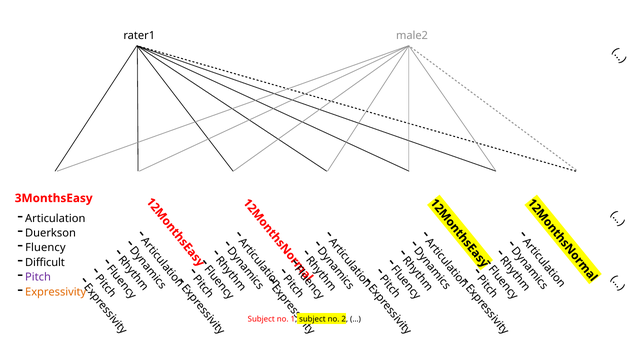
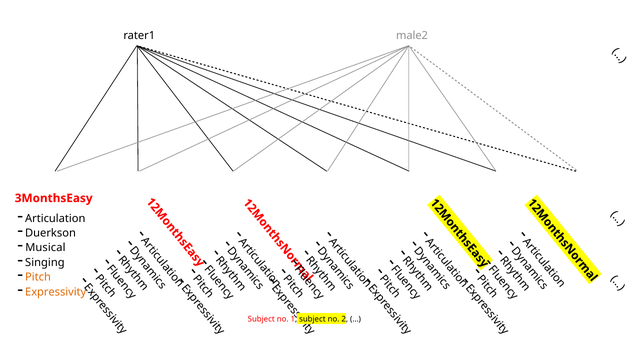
Fluency: Fluency -> Musical (45, 248)
Difficult: Difficult -> Singing (45, 263)
Pitch colour: purple -> orange (38, 277)
